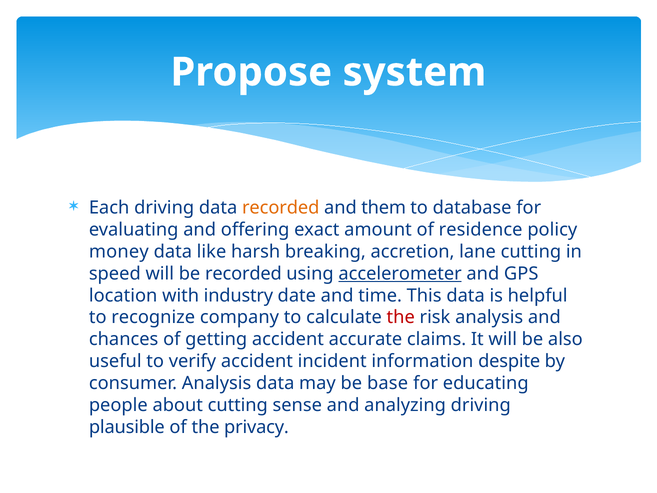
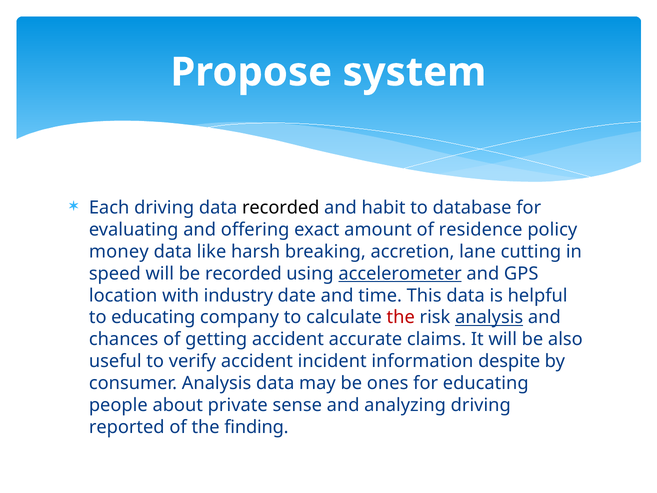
recorded colour: orange -> black (281, 208)
them: them -> habit (384, 208)
to recognize: recognize -> educating (153, 317)
analysis underline: none -> present (489, 317)
base: base -> ones (388, 383)
about cutting: cutting -> private (238, 405)
plausible: plausible -> reported (127, 427)
privacy: privacy -> finding (256, 427)
